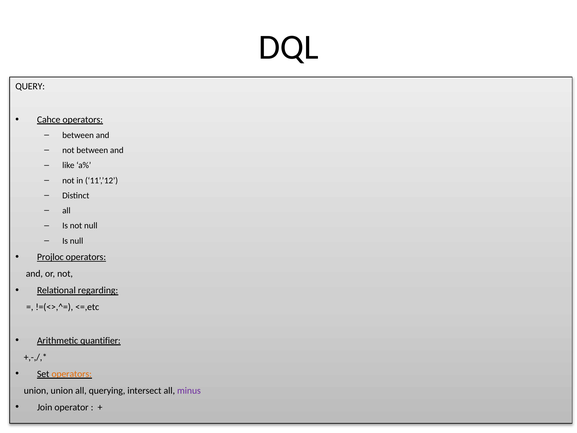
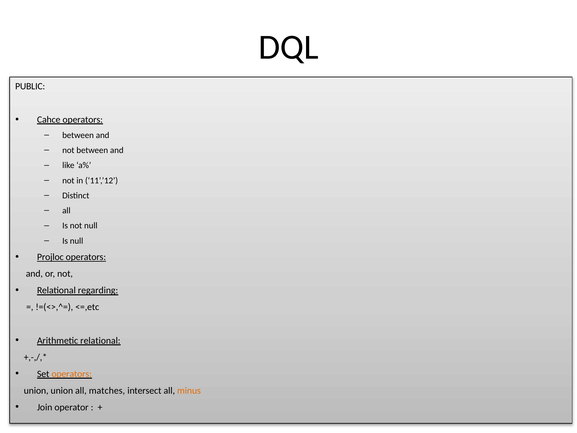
QUERY: QUERY -> PUBLIC (30, 86)
Arithmetic quantifier: quantifier -> relational (100, 340)
querying: querying -> matches (107, 390)
minus colour: purple -> orange (189, 390)
